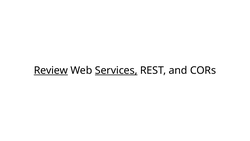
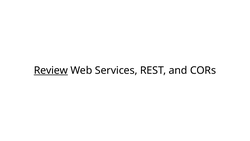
Services underline: present -> none (116, 70)
